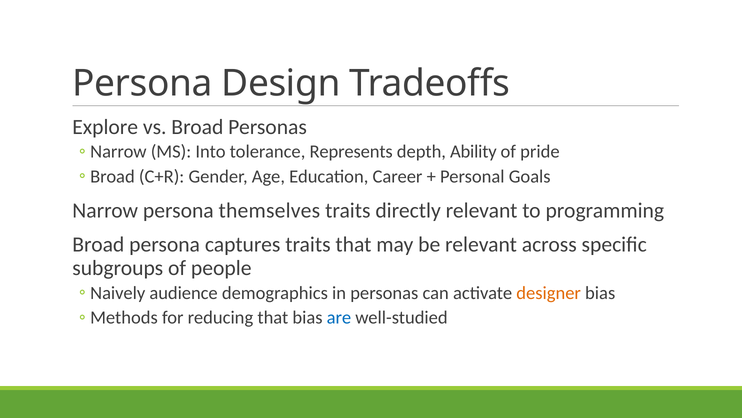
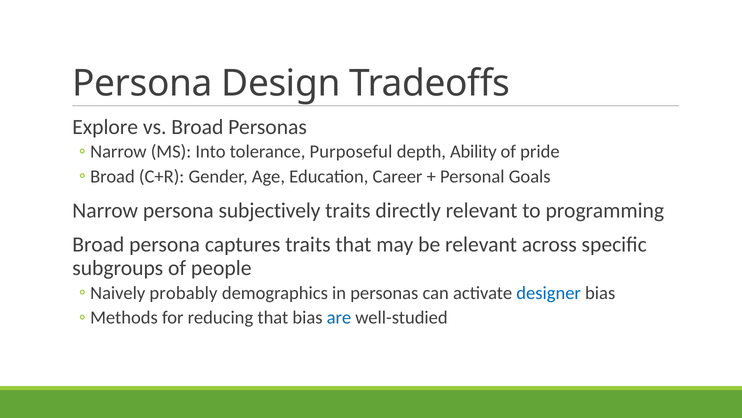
Represents: Represents -> Purposeful (351, 152)
themselves: themselves -> subjectively (270, 210)
audience: audience -> probably (183, 293)
designer colour: orange -> blue (549, 293)
